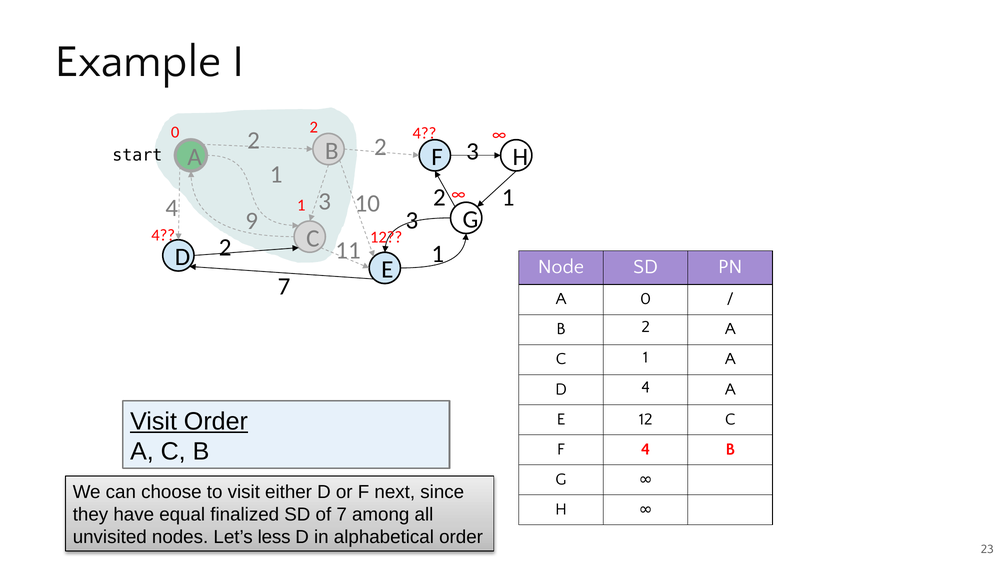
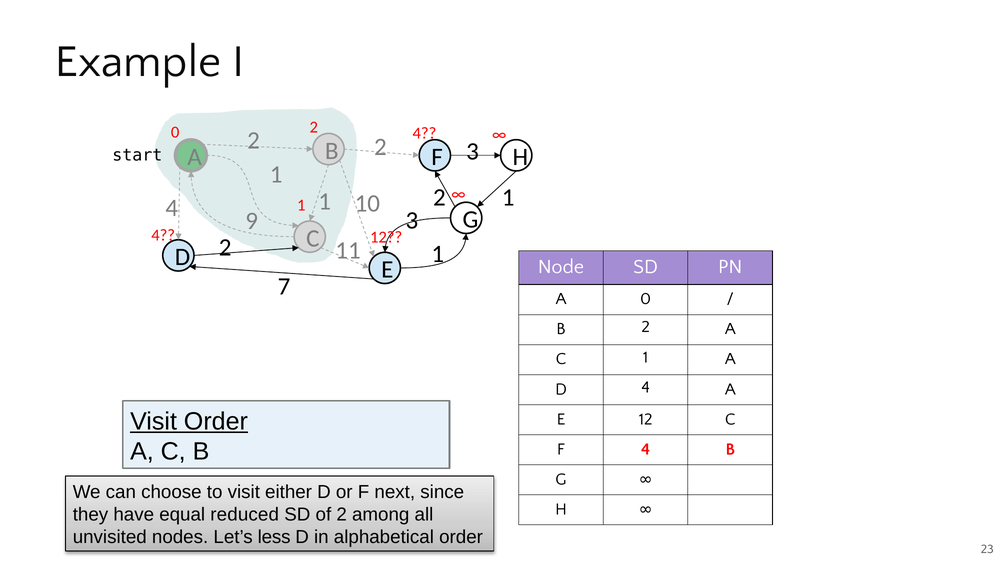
4 3: 3 -> 1 (325, 202)
finalized: finalized -> reduced (245, 515)
of 7: 7 -> 2 (342, 515)
